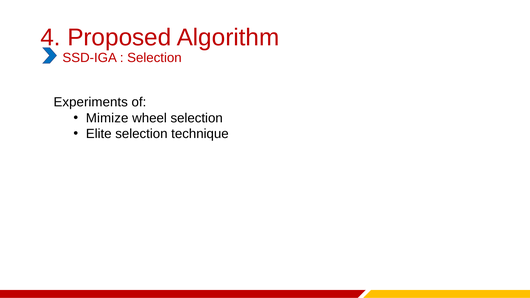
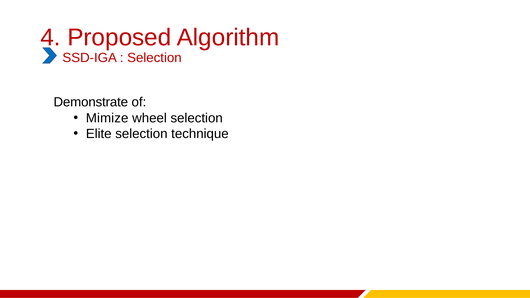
Experiments: Experiments -> Demonstrate (91, 102)
